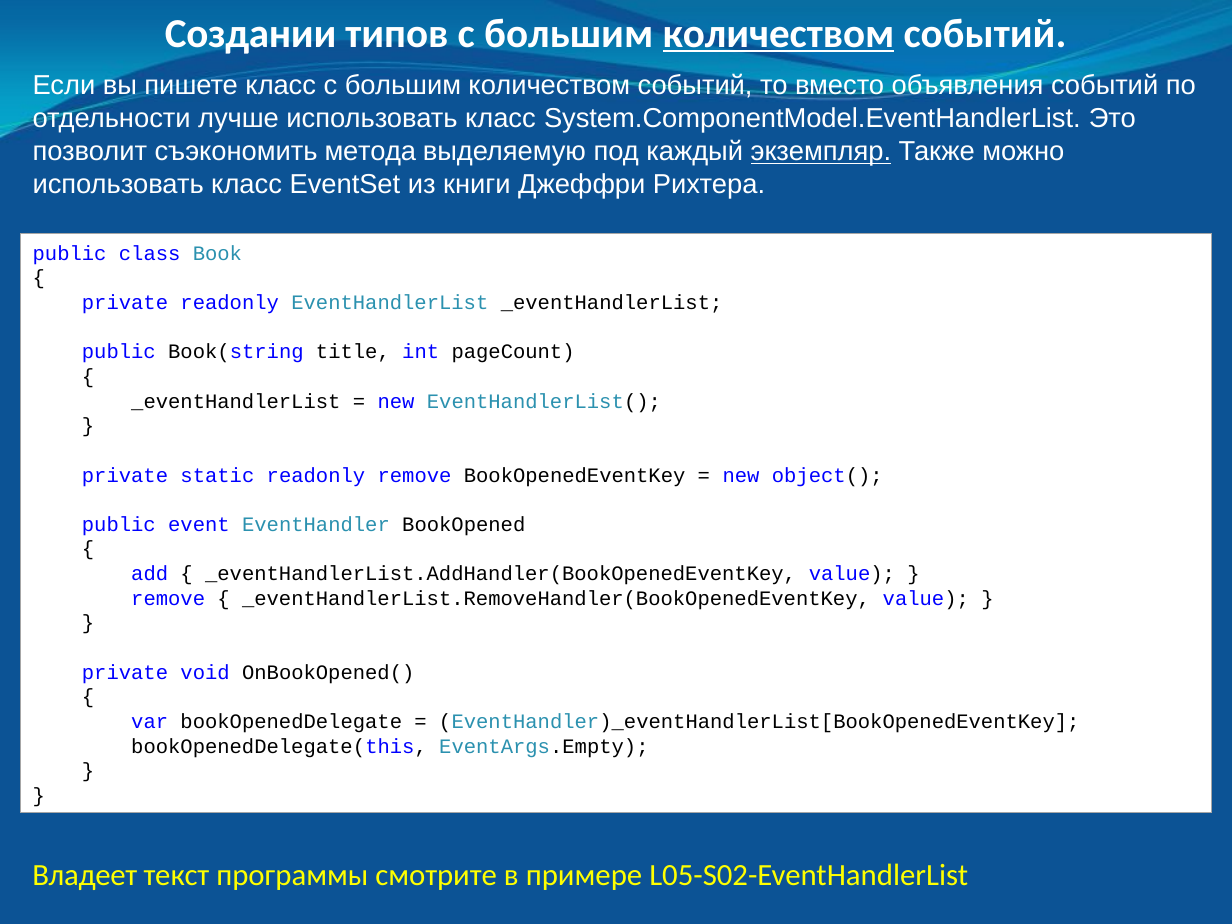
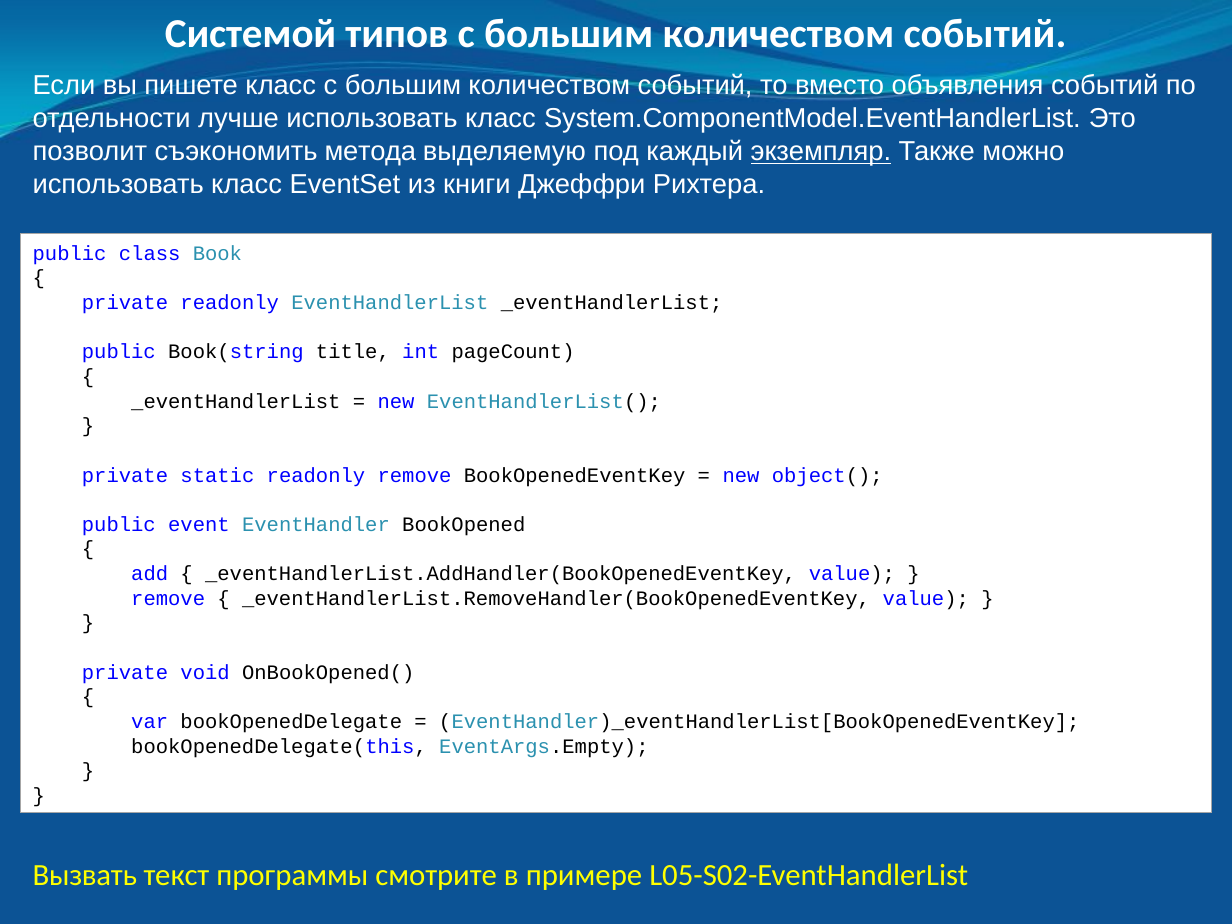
Создании: Создании -> Системой (251, 34)
количеством underline: present -> none (778, 34)
Владеет: Владеет -> Вызвать (85, 875)
